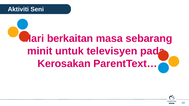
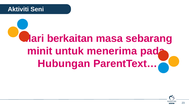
televisyen: televisyen -> menerima (112, 51)
Kerosakan: Kerosakan -> Hubungan (64, 64)
